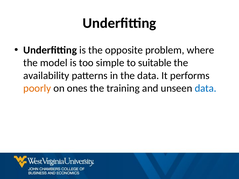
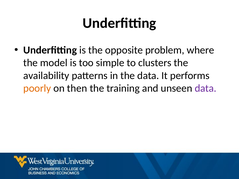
suitable: suitable -> clusters (155, 63)
ones: ones -> then (77, 88)
data colour: blue -> purple (206, 88)
